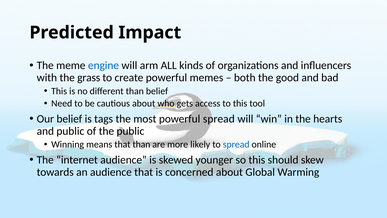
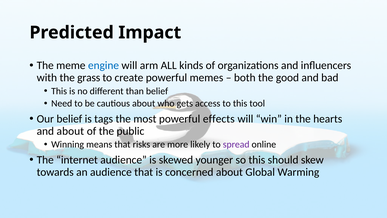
powerful spread: spread -> effects (219, 119)
and public: public -> about (70, 131)
that than: than -> risks (141, 144)
spread colour: blue -> purple (236, 144)
